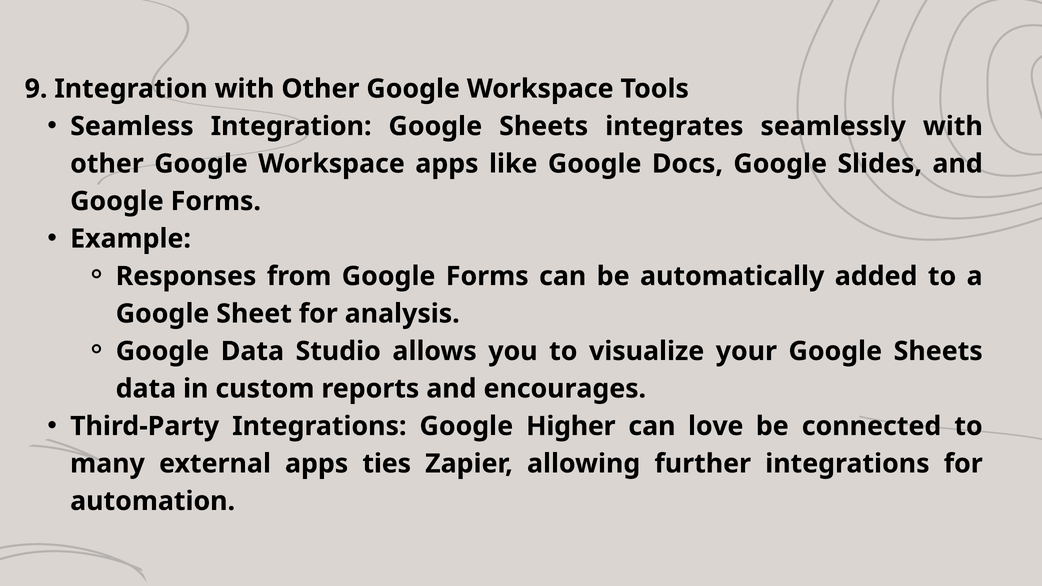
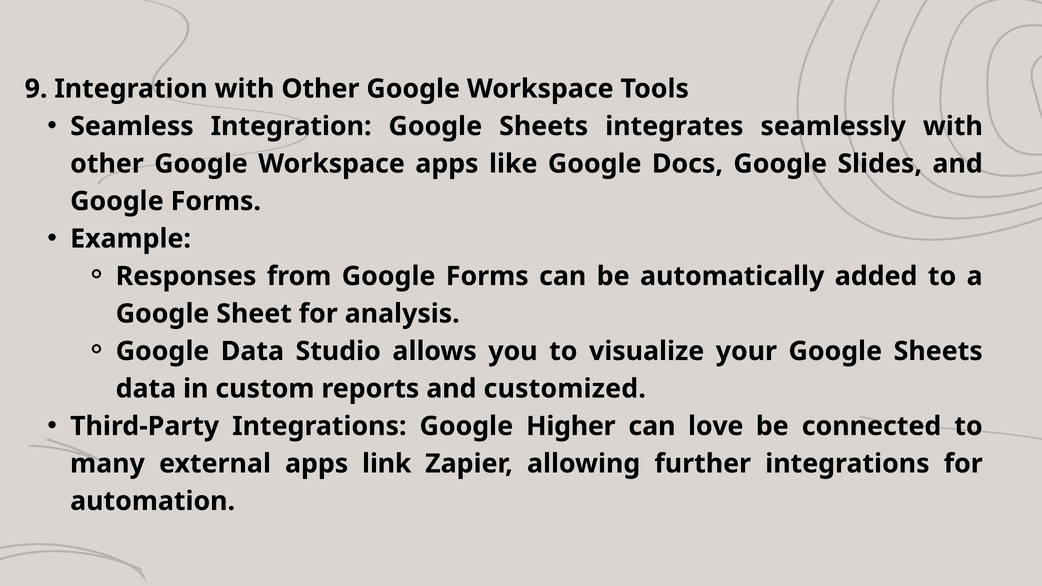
encourages: encourages -> customized (565, 389)
ties: ties -> link (387, 464)
